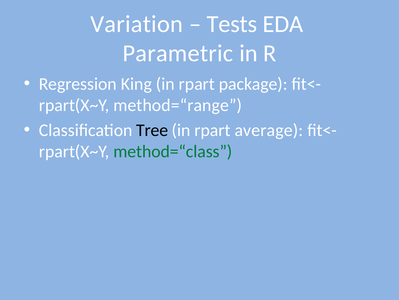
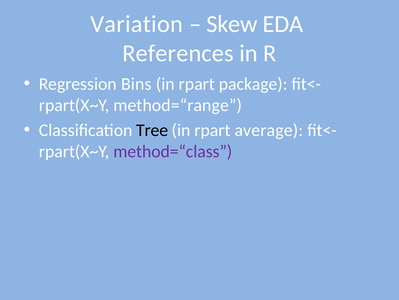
Tests: Tests -> Skew (232, 24)
Parametric: Parametric -> References (178, 53)
King: King -> Bins (136, 84)
method=“class colour: green -> purple (173, 151)
